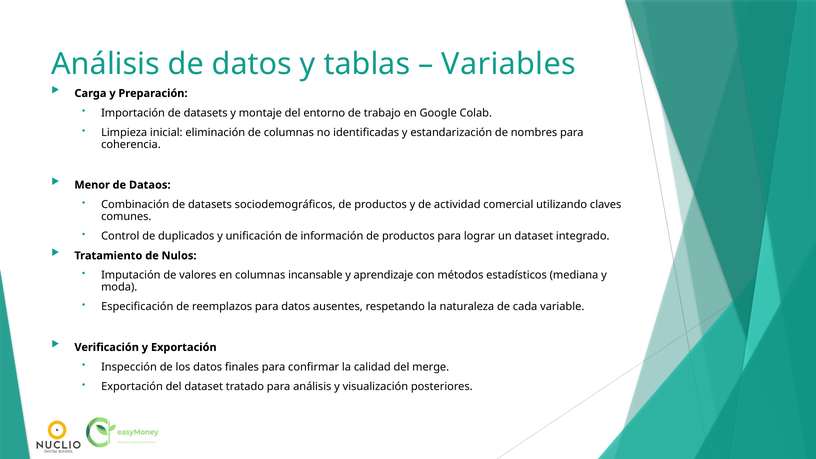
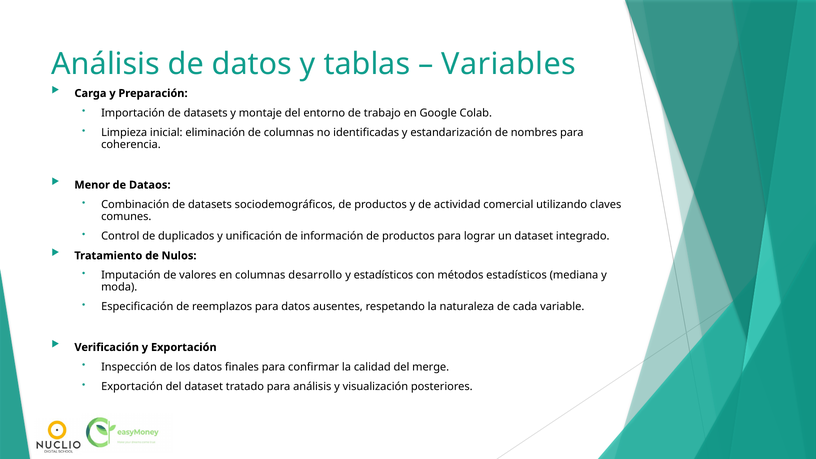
incansable: incansable -> desarrollo (315, 275)
y aprendizaje: aprendizaje -> estadísticos (383, 275)
